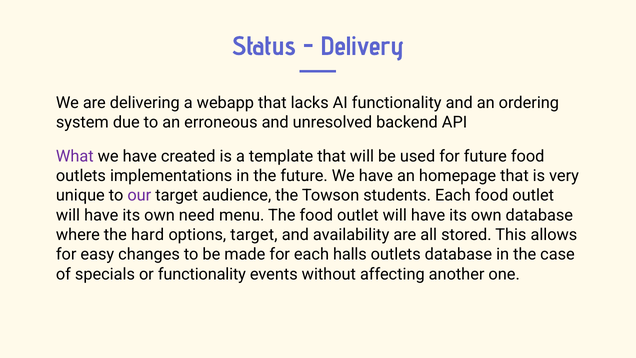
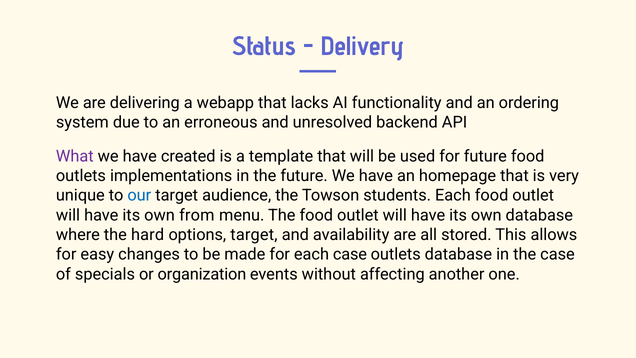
our colour: purple -> blue (139, 195)
need: need -> from (197, 215)
each halls: halls -> case (350, 254)
or functionality: functionality -> organization (202, 274)
